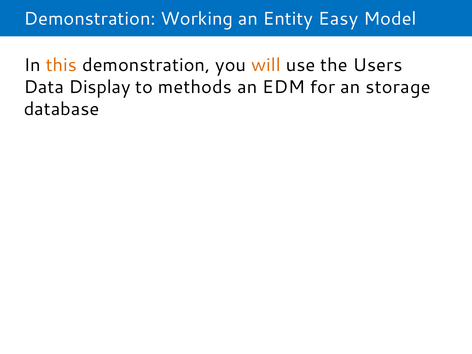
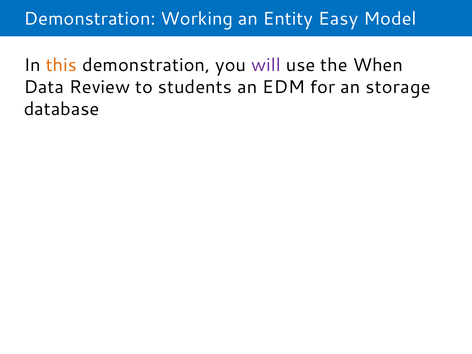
will colour: orange -> purple (266, 65)
Users: Users -> When (378, 65)
Display: Display -> Review (100, 87)
methods: methods -> students (195, 87)
